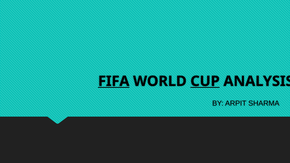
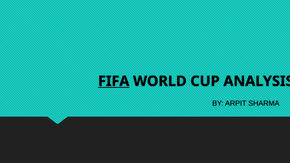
CUP underline: present -> none (205, 81)
